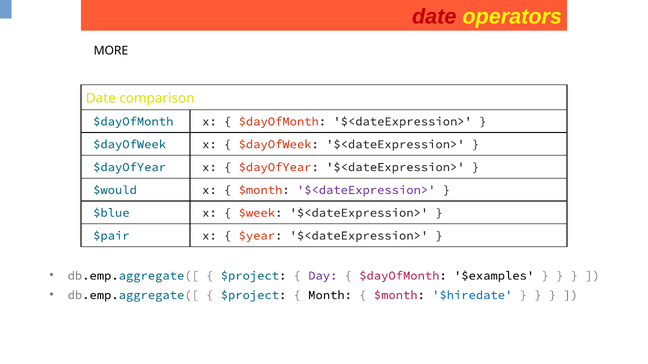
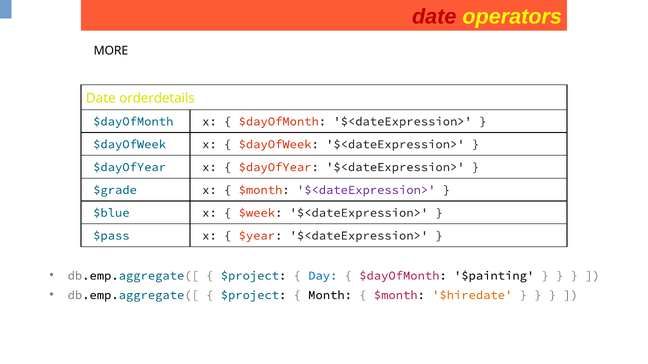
comparison: comparison -> orderdetails (157, 98)
$would: $would -> $grade (115, 190)
$pair: $pair -> $pass (111, 236)
Day colour: purple -> blue (323, 276)
$examples: $examples -> $painting (494, 276)
$hiredate colour: blue -> orange (472, 295)
